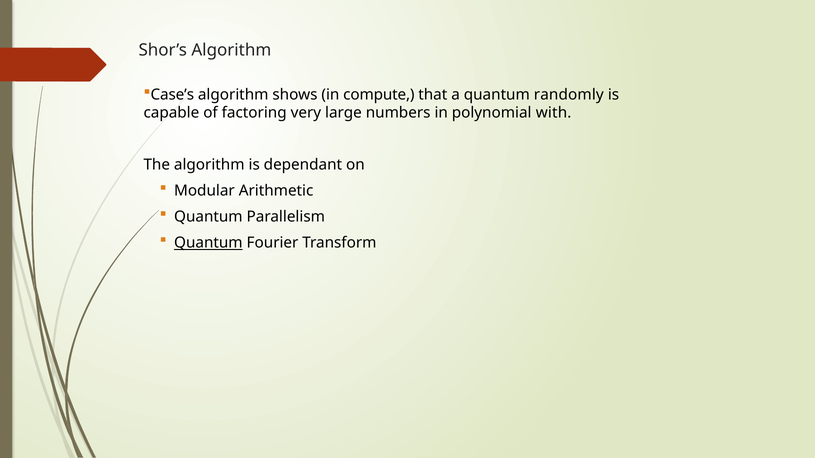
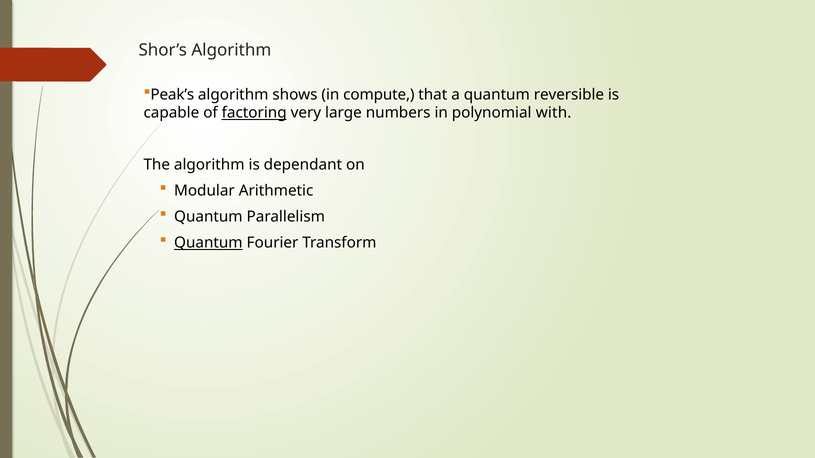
Case’s: Case’s -> Peak’s (172, 95)
randomly: randomly -> reversible (569, 95)
factoring underline: none -> present (254, 113)
